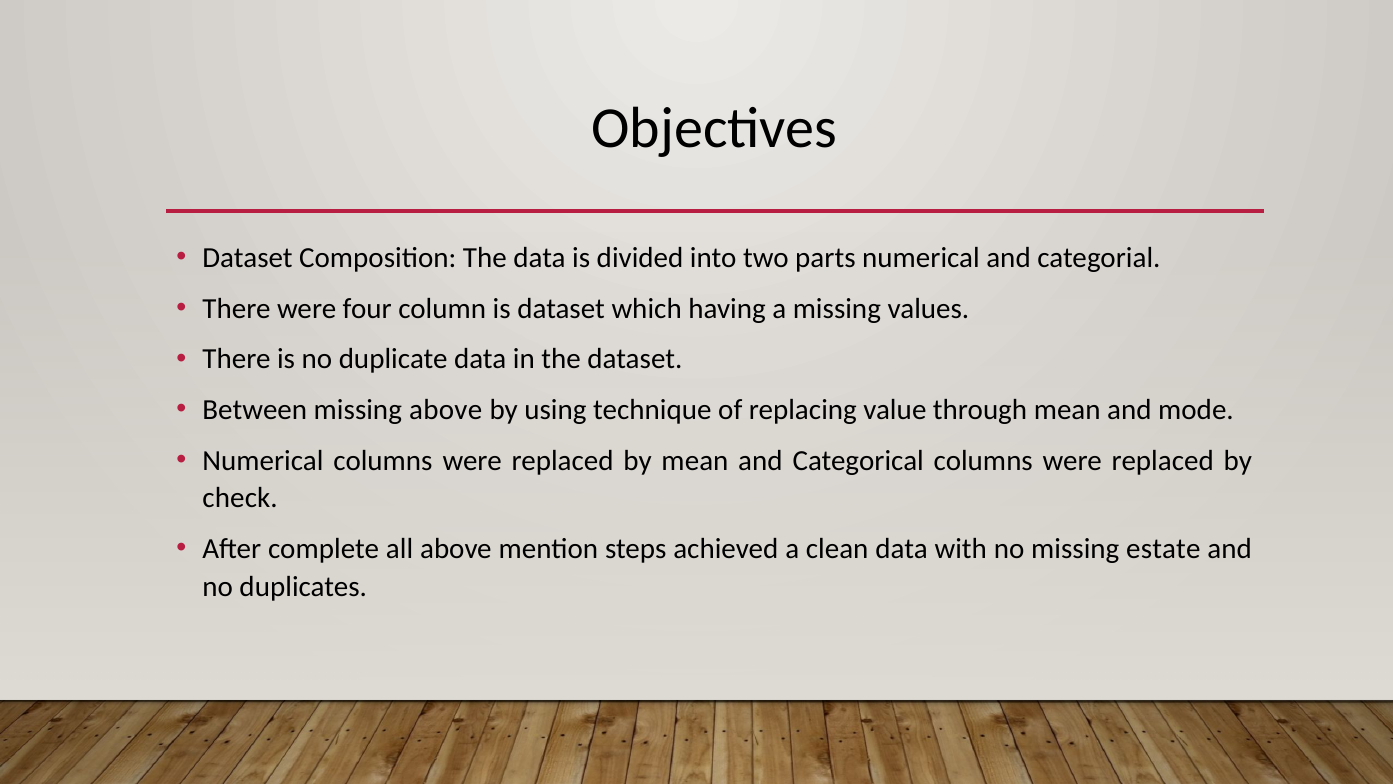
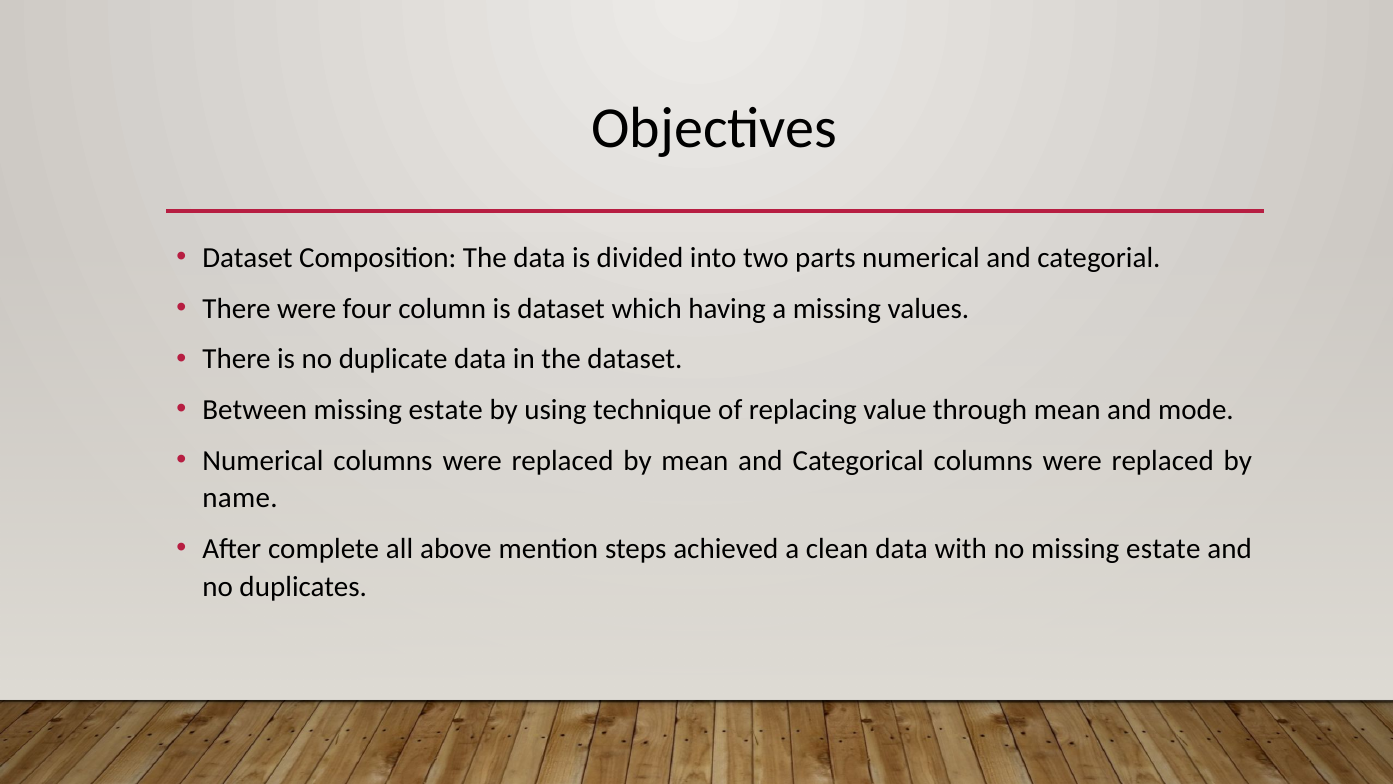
above: above -> estate (446, 410)
check: check -> name (240, 498)
